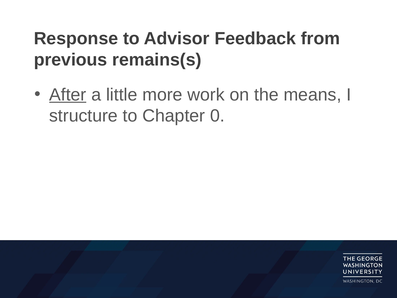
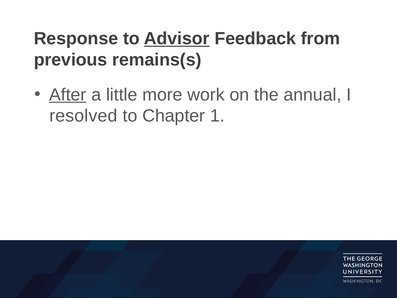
Advisor underline: none -> present (177, 39)
means: means -> annual (312, 95)
structure: structure -> resolved (83, 116)
0: 0 -> 1 (217, 116)
